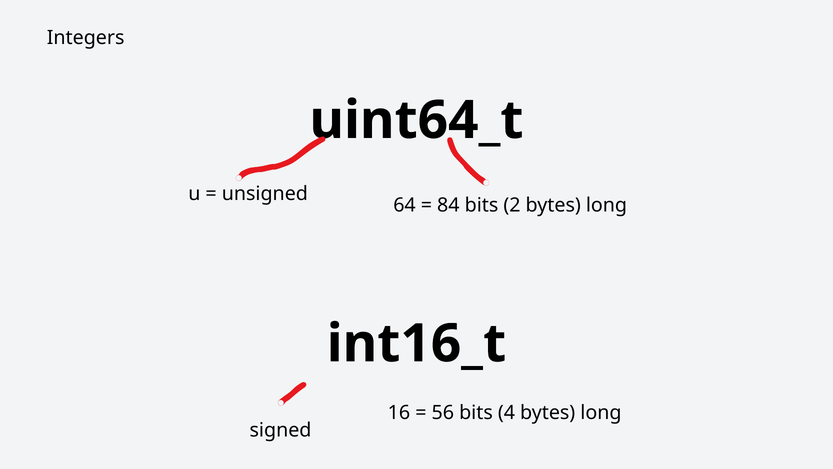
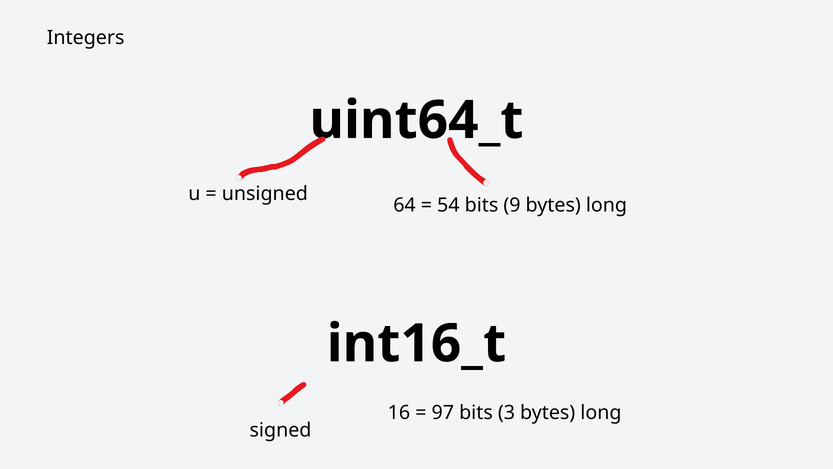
84: 84 -> 54 (448, 205)
2: 2 -> 9 (512, 205)
56: 56 -> 97 (443, 412)
4: 4 -> 3 (506, 412)
